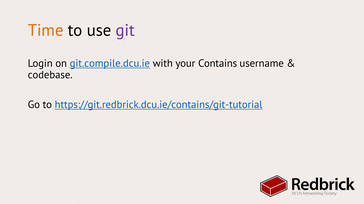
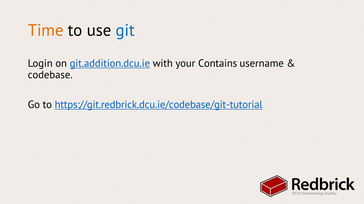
git colour: purple -> blue (125, 31)
git.compile.dcu.ie: git.compile.dcu.ie -> git.addition.dcu.ie (110, 64)
https://git.redbrick.dcu.ie/contains/git-tutorial: https://git.redbrick.dcu.ie/contains/git-tutorial -> https://git.redbrick.dcu.ie/codebase/git-tutorial (159, 105)
